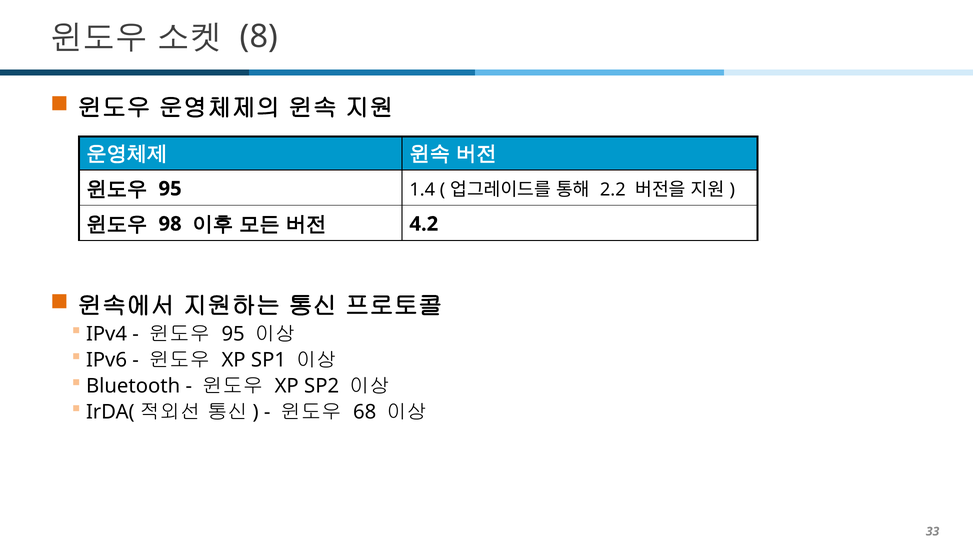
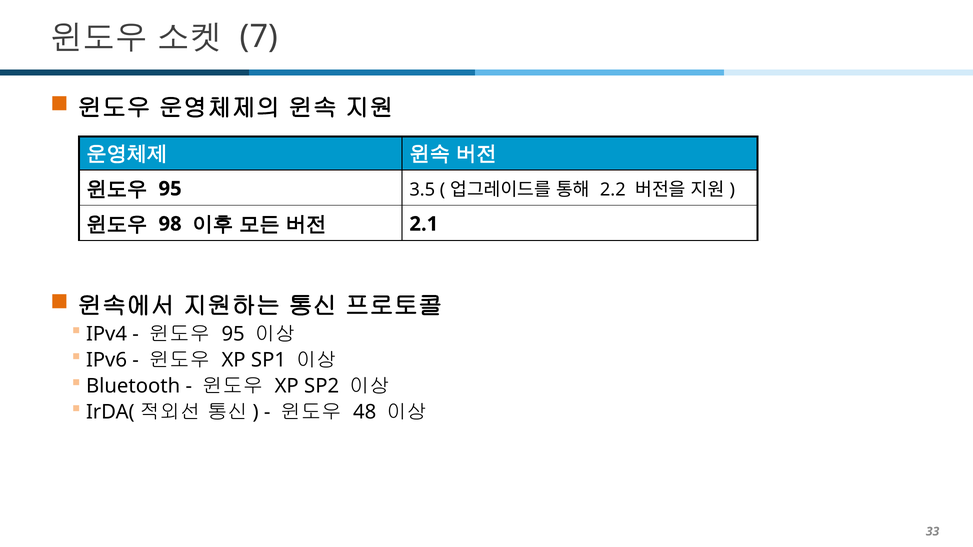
8: 8 -> 7 (259, 36)
1.4: 1.4 -> 3.5 (422, 190)
4.2: 4.2 -> 2.1 (424, 224)
68: 68 -> 48 (365, 412)
